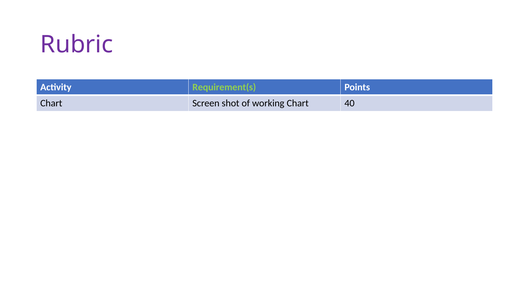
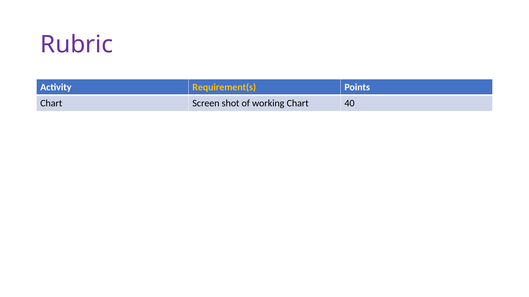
Requirement(s colour: light green -> yellow (224, 87)
